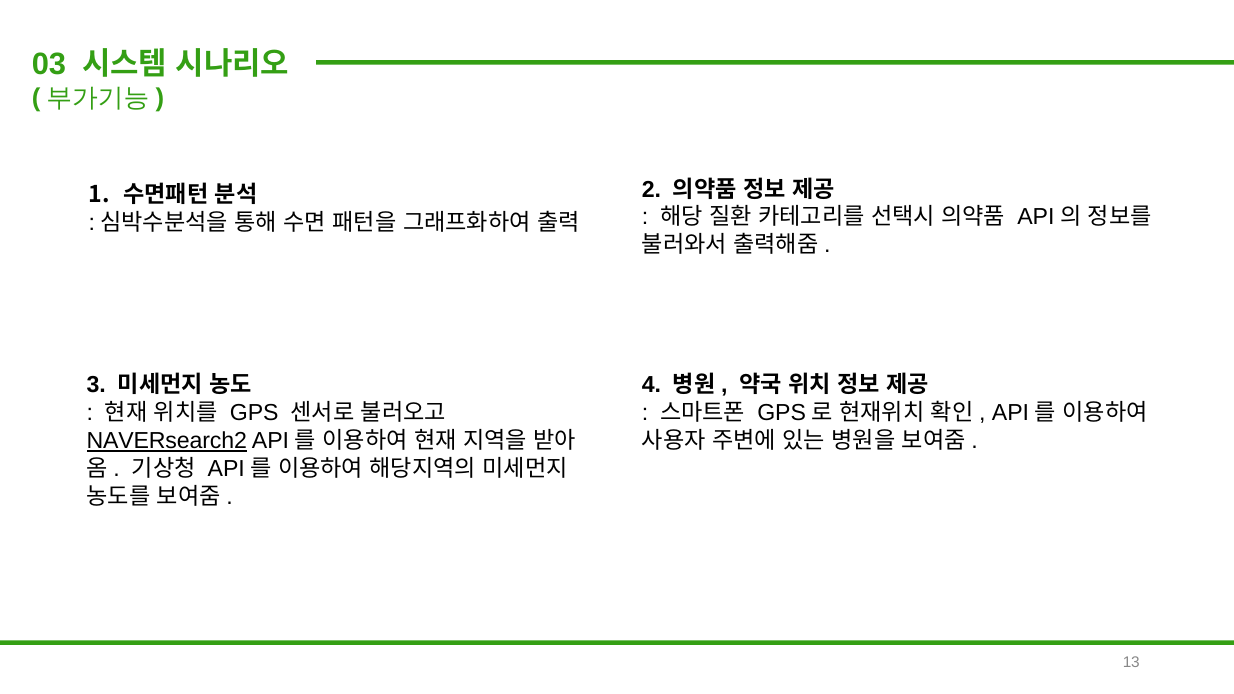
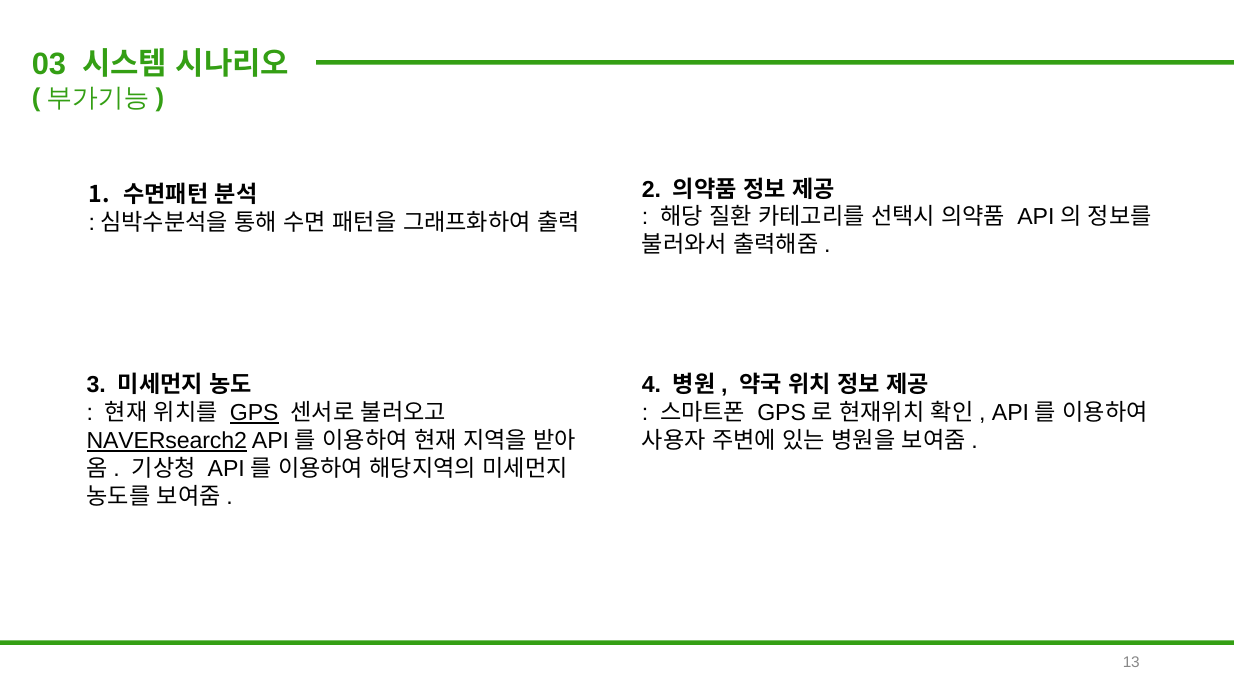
GPS underline: none -> present (254, 413)
